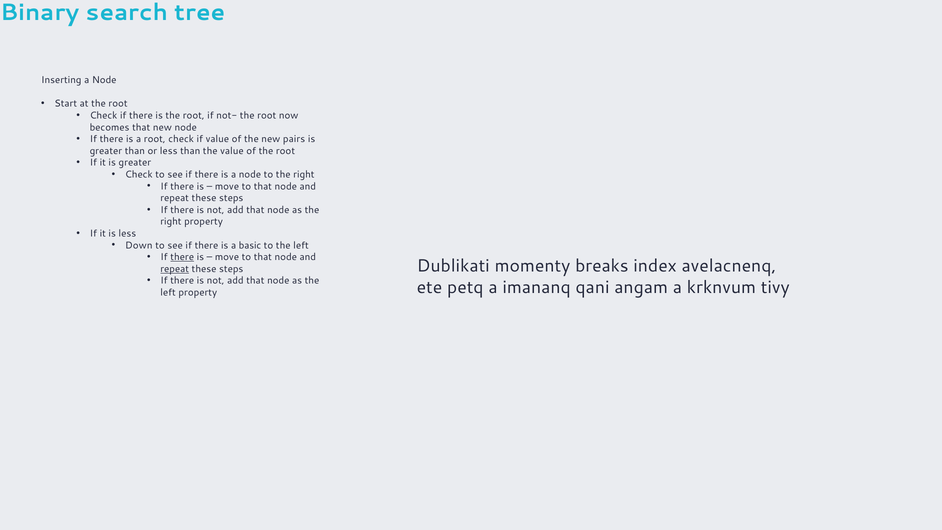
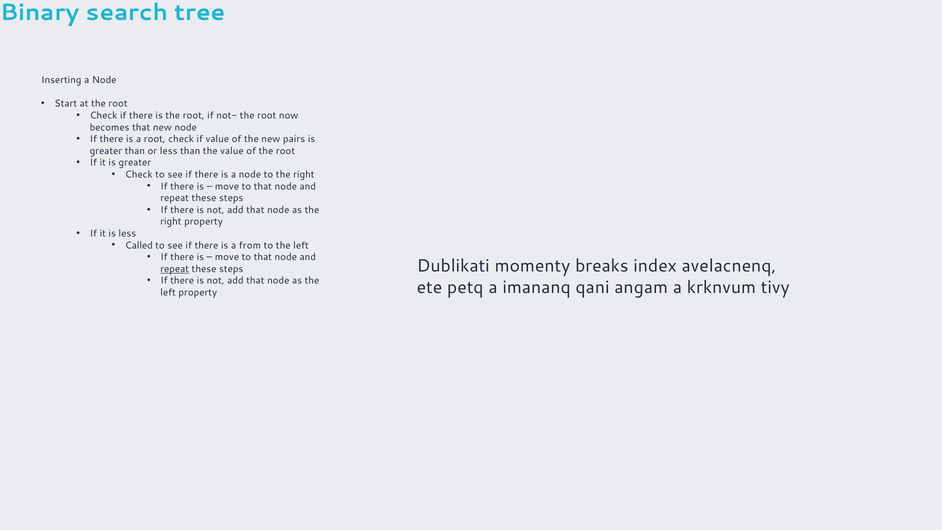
Down: Down -> Called (139, 245)
basic: basic -> from (250, 245)
there underline: present -> none (182, 257)
